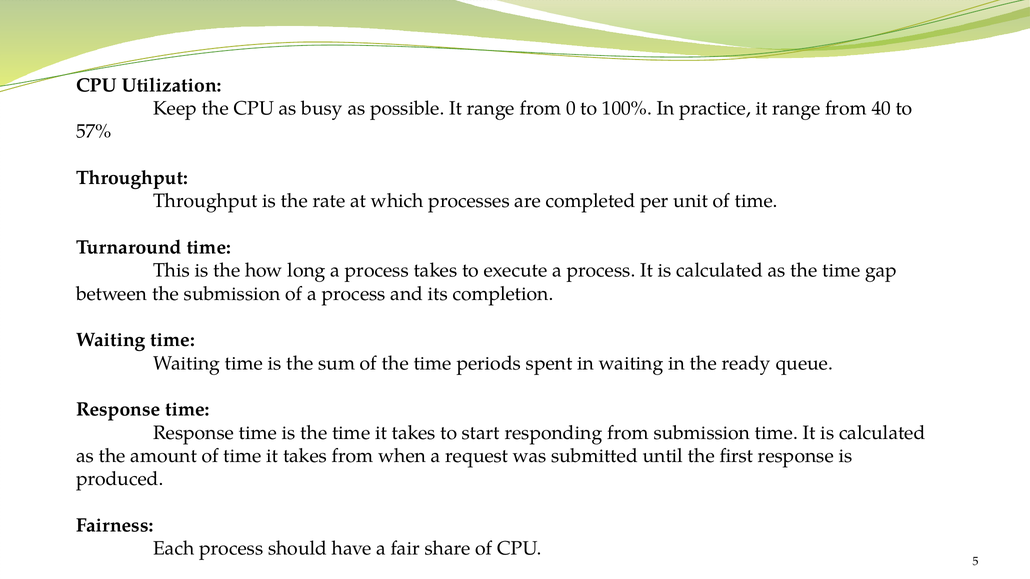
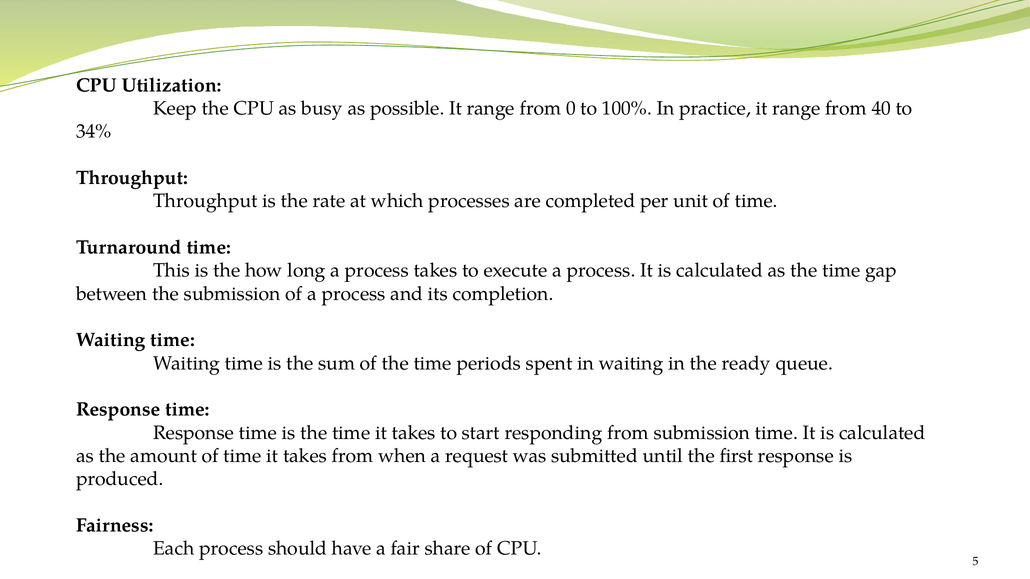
57%: 57% -> 34% (94, 132)
